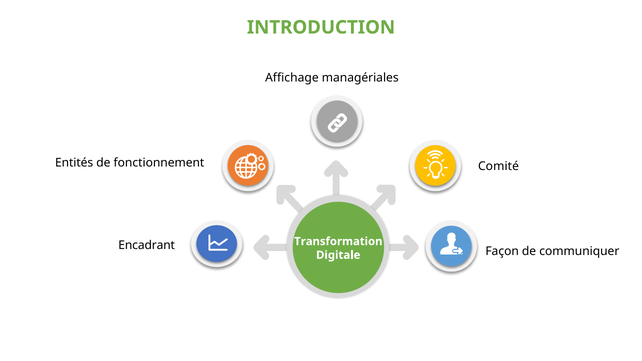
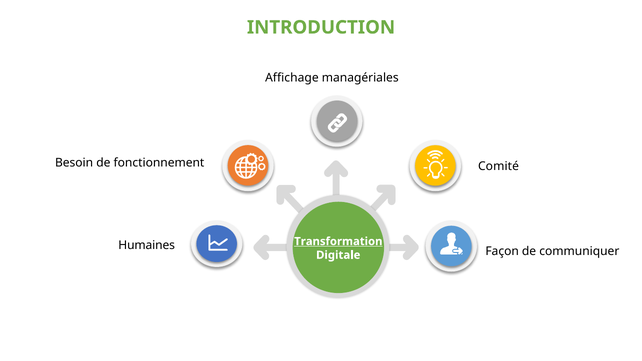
Entités: Entités -> Besoin (74, 163)
Transformation underline: none -> present (338, 241)
Encadrant: Encadrant -> Humaines (147, 245)
